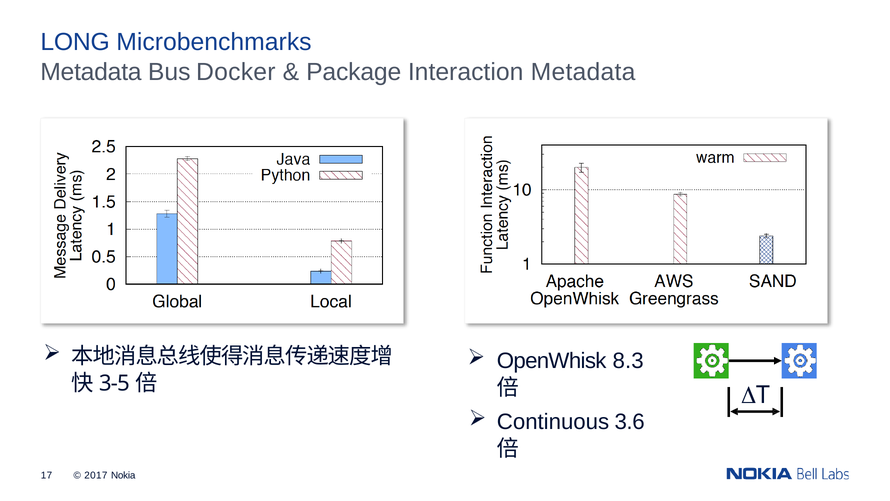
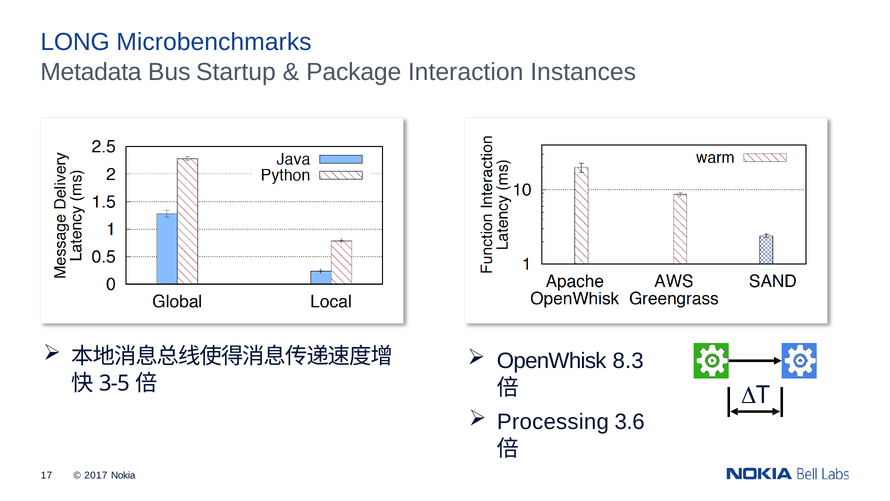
Docker: Docker -> Startup (236, 72)
Interaction Metadata: Metadata -> Instances (583, 72)
Continuous: Continuous -> Processing (553, 422)
